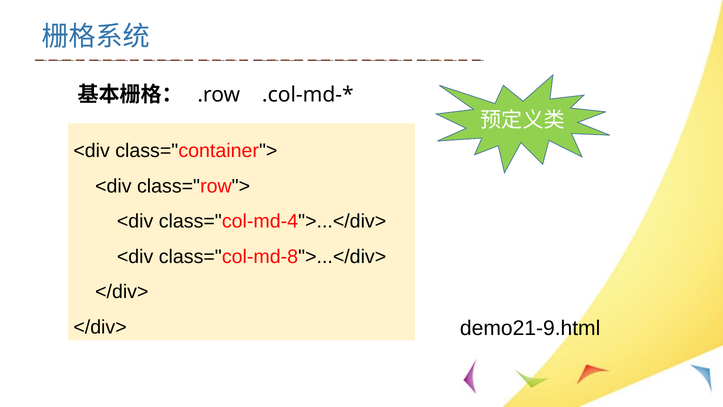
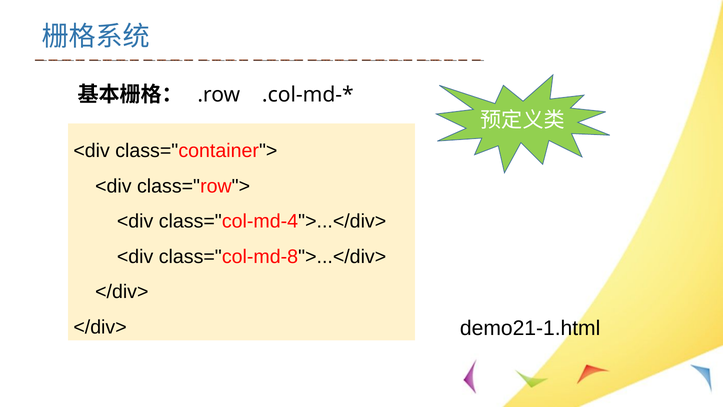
demo21-9.html: demo21-9.html -> demo21-1.html (530, 328)
